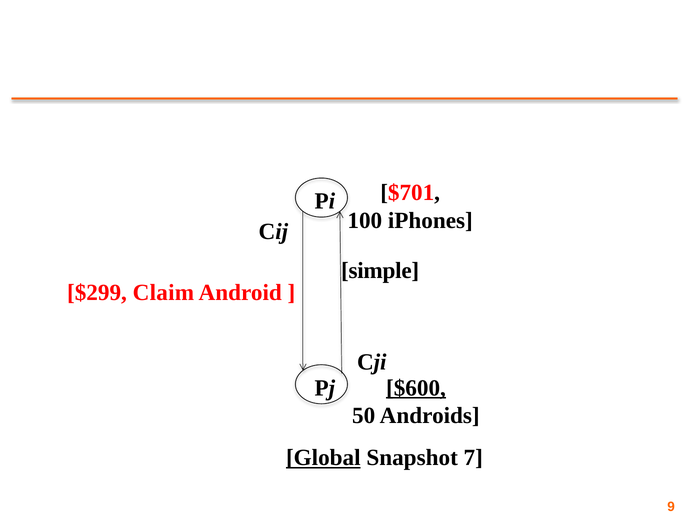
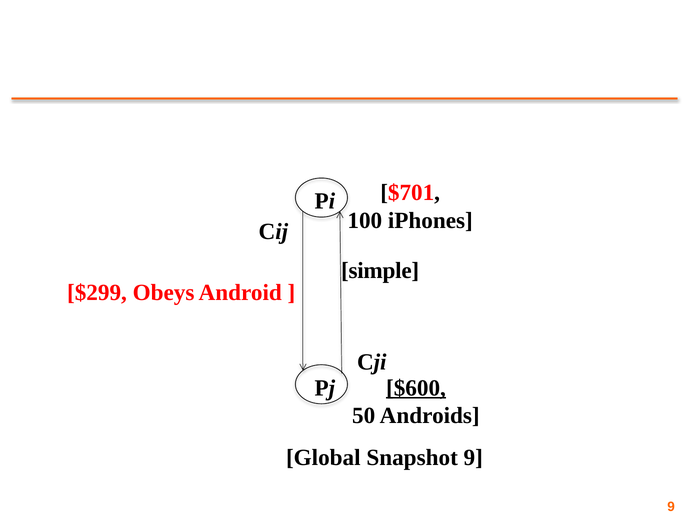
Claim: Claim -> Obeys (164, 293)
Global underline: present -> none (323, 458)
Snapshot 7: 7 -> 9 (473, 458)
